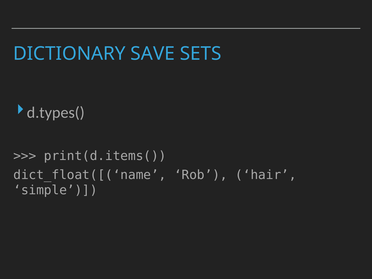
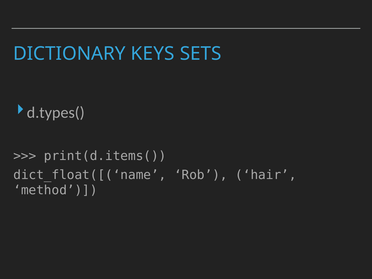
SAVE: SAVE -> KEYS (153, 54)
simple: simple -> method (55, 190)
